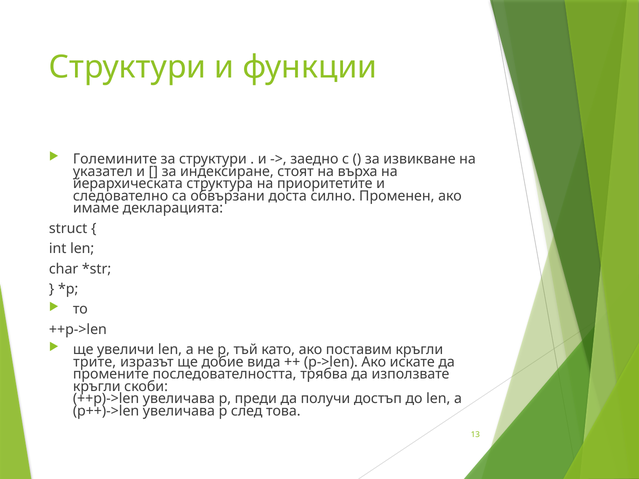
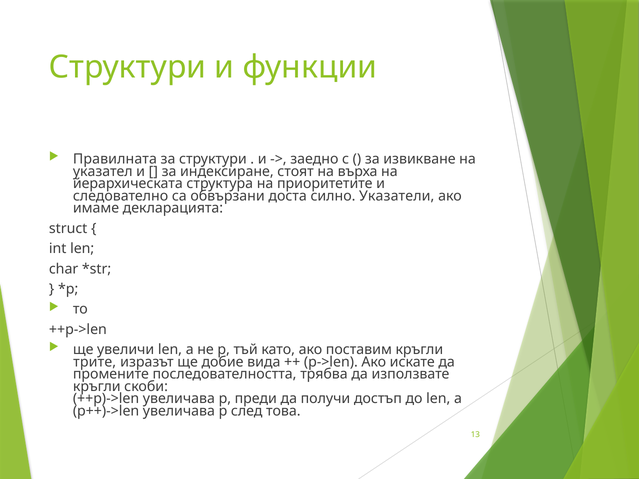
Големините: Големините -> Правилната (115, 159)
Променен: Променен -> Указатели (397, 196)
